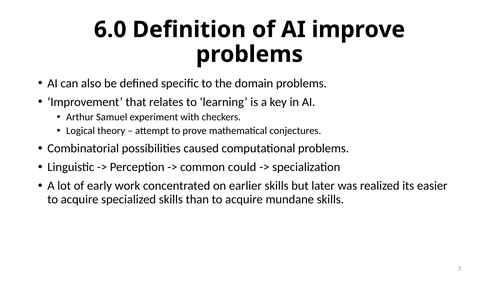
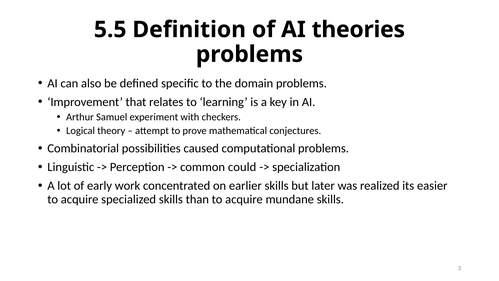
6.0: 6.0 -> 5.5 (110, 30)
improve: improve -> theories (358, 30)
